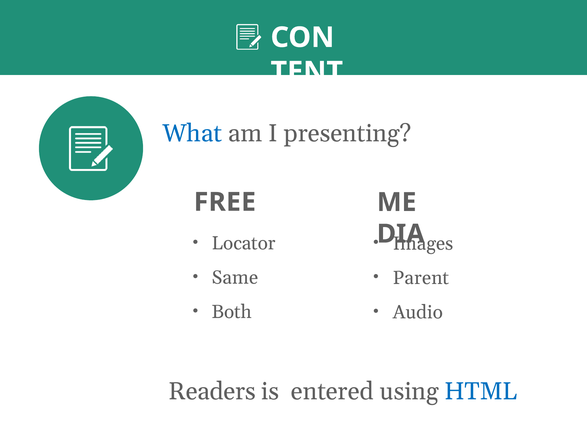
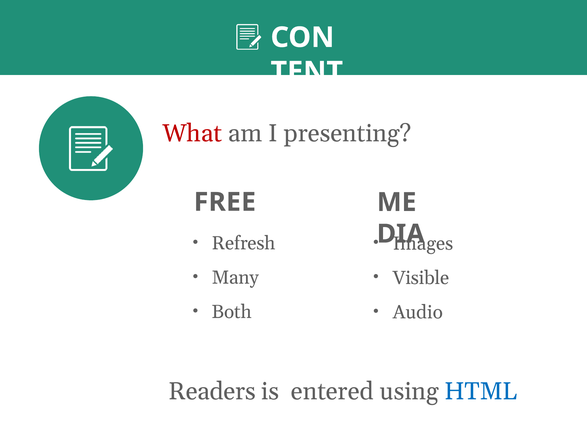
What colour: blue -> red (192, 133)
Locator: Locator -> Refresh (244, 243)
Same: Same -> Many (235, 278)
Parent: Parent -> Visible (421, 278)
